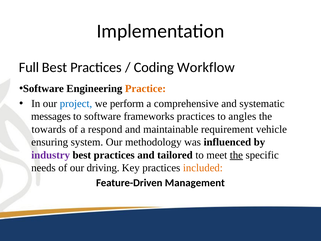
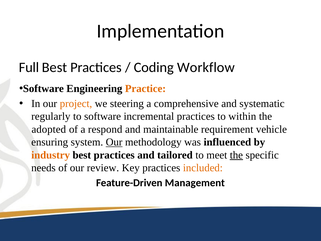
project colour: blue -> orange (76, 103)
perform: perform -> steering (127, 103)
messages: messages -> regularly (51, 116)
frameworks: frameworks -> incremental (149, 116)
angles: angles -> within (242, 116)
towards: towards -> adopted (49, 129)
Our underline: none -> present (114, 142)
industry colour: purple -> orange (51, 155)
driving: driving -> review (103, 168)
